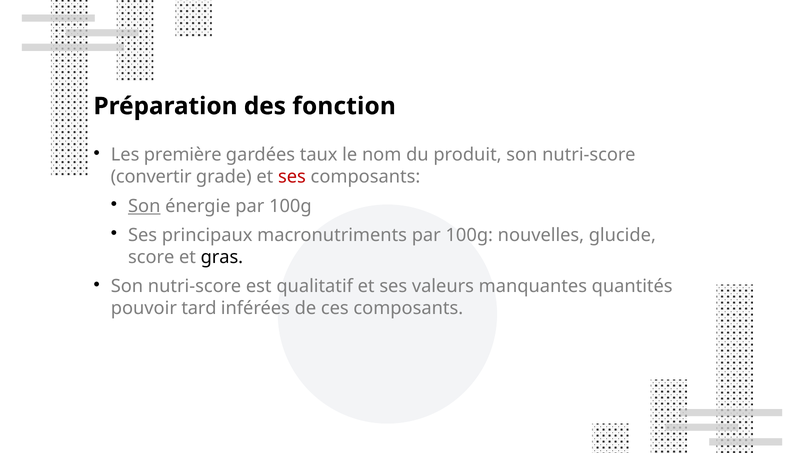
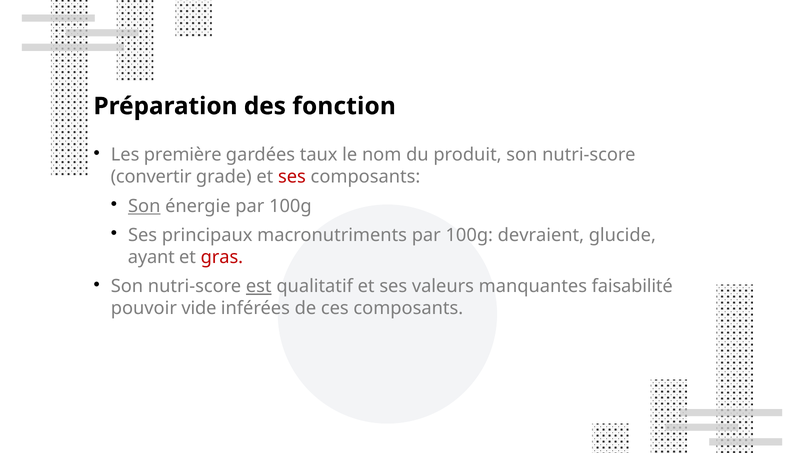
nouvelles: nouvelles -> devraient (541, 236)
score: score -> ayant (151, 257)
gras colour: black -> red (222, 257)
est underline: none -> present (259, 287)
quantités: quantités -> faisabilité (632, 287)
tard: tard -> vide (199, 309)
